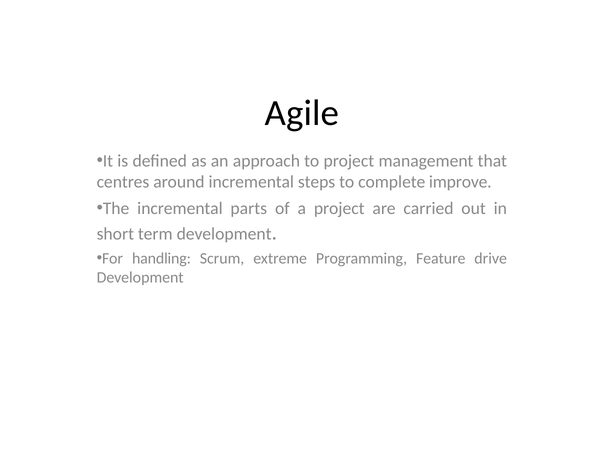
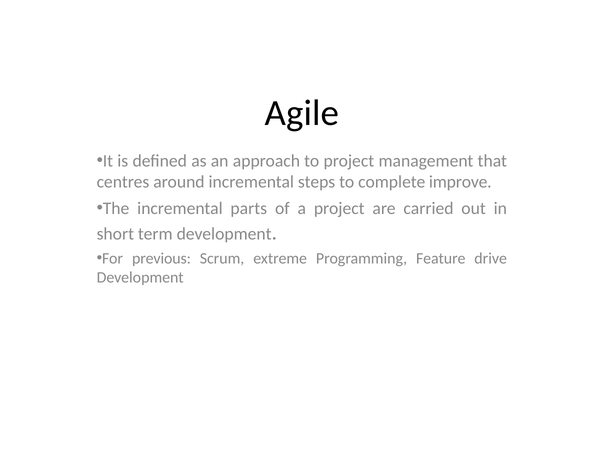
handling: handling -> previous (161, 258)
